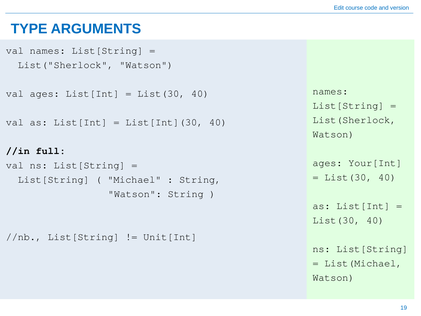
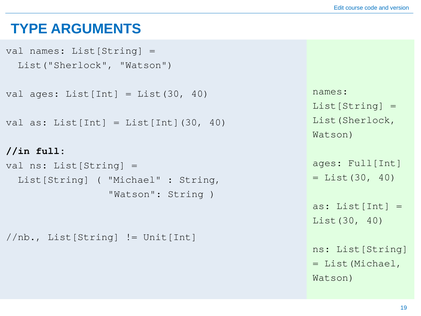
Your[Int: Your[Int -> Full[Int (375, 163)
